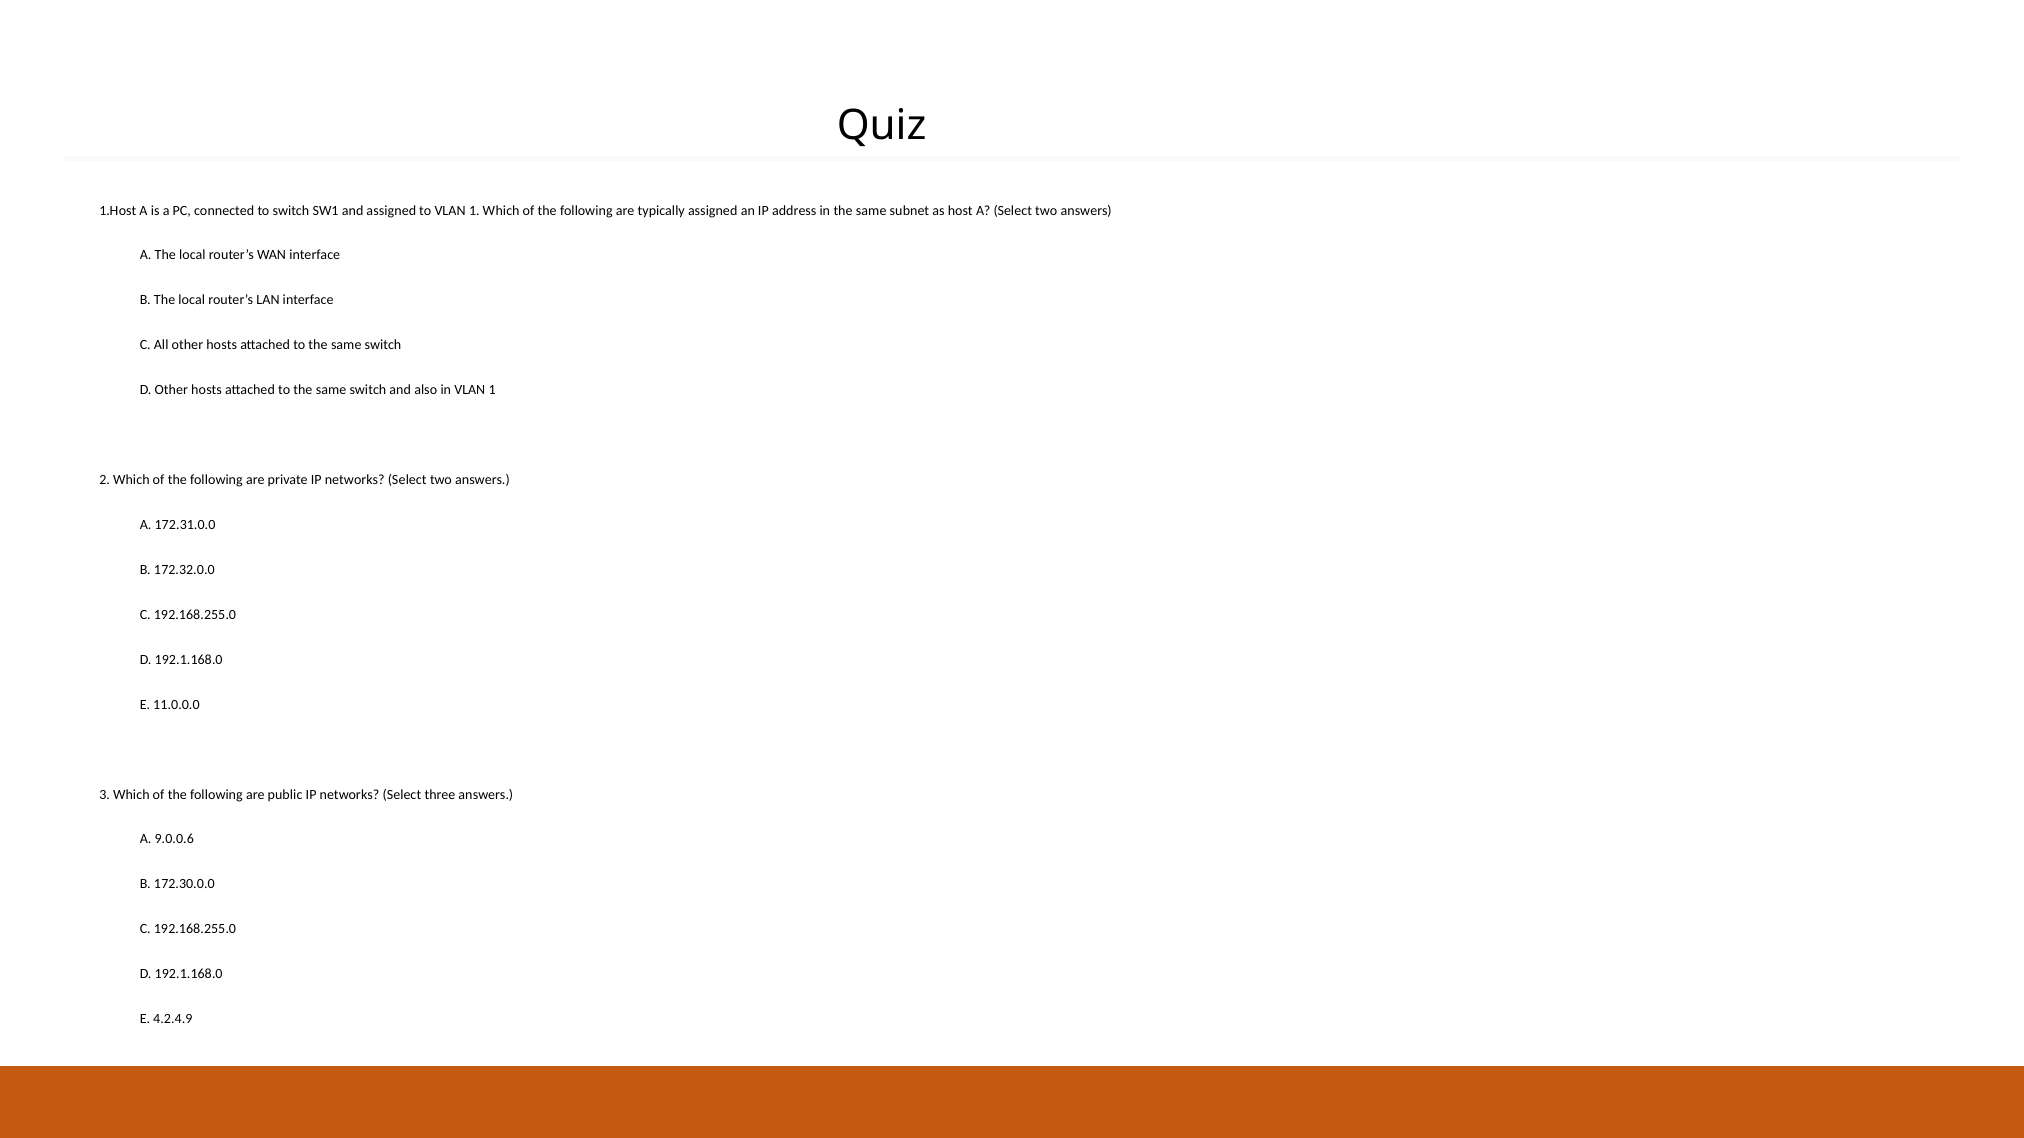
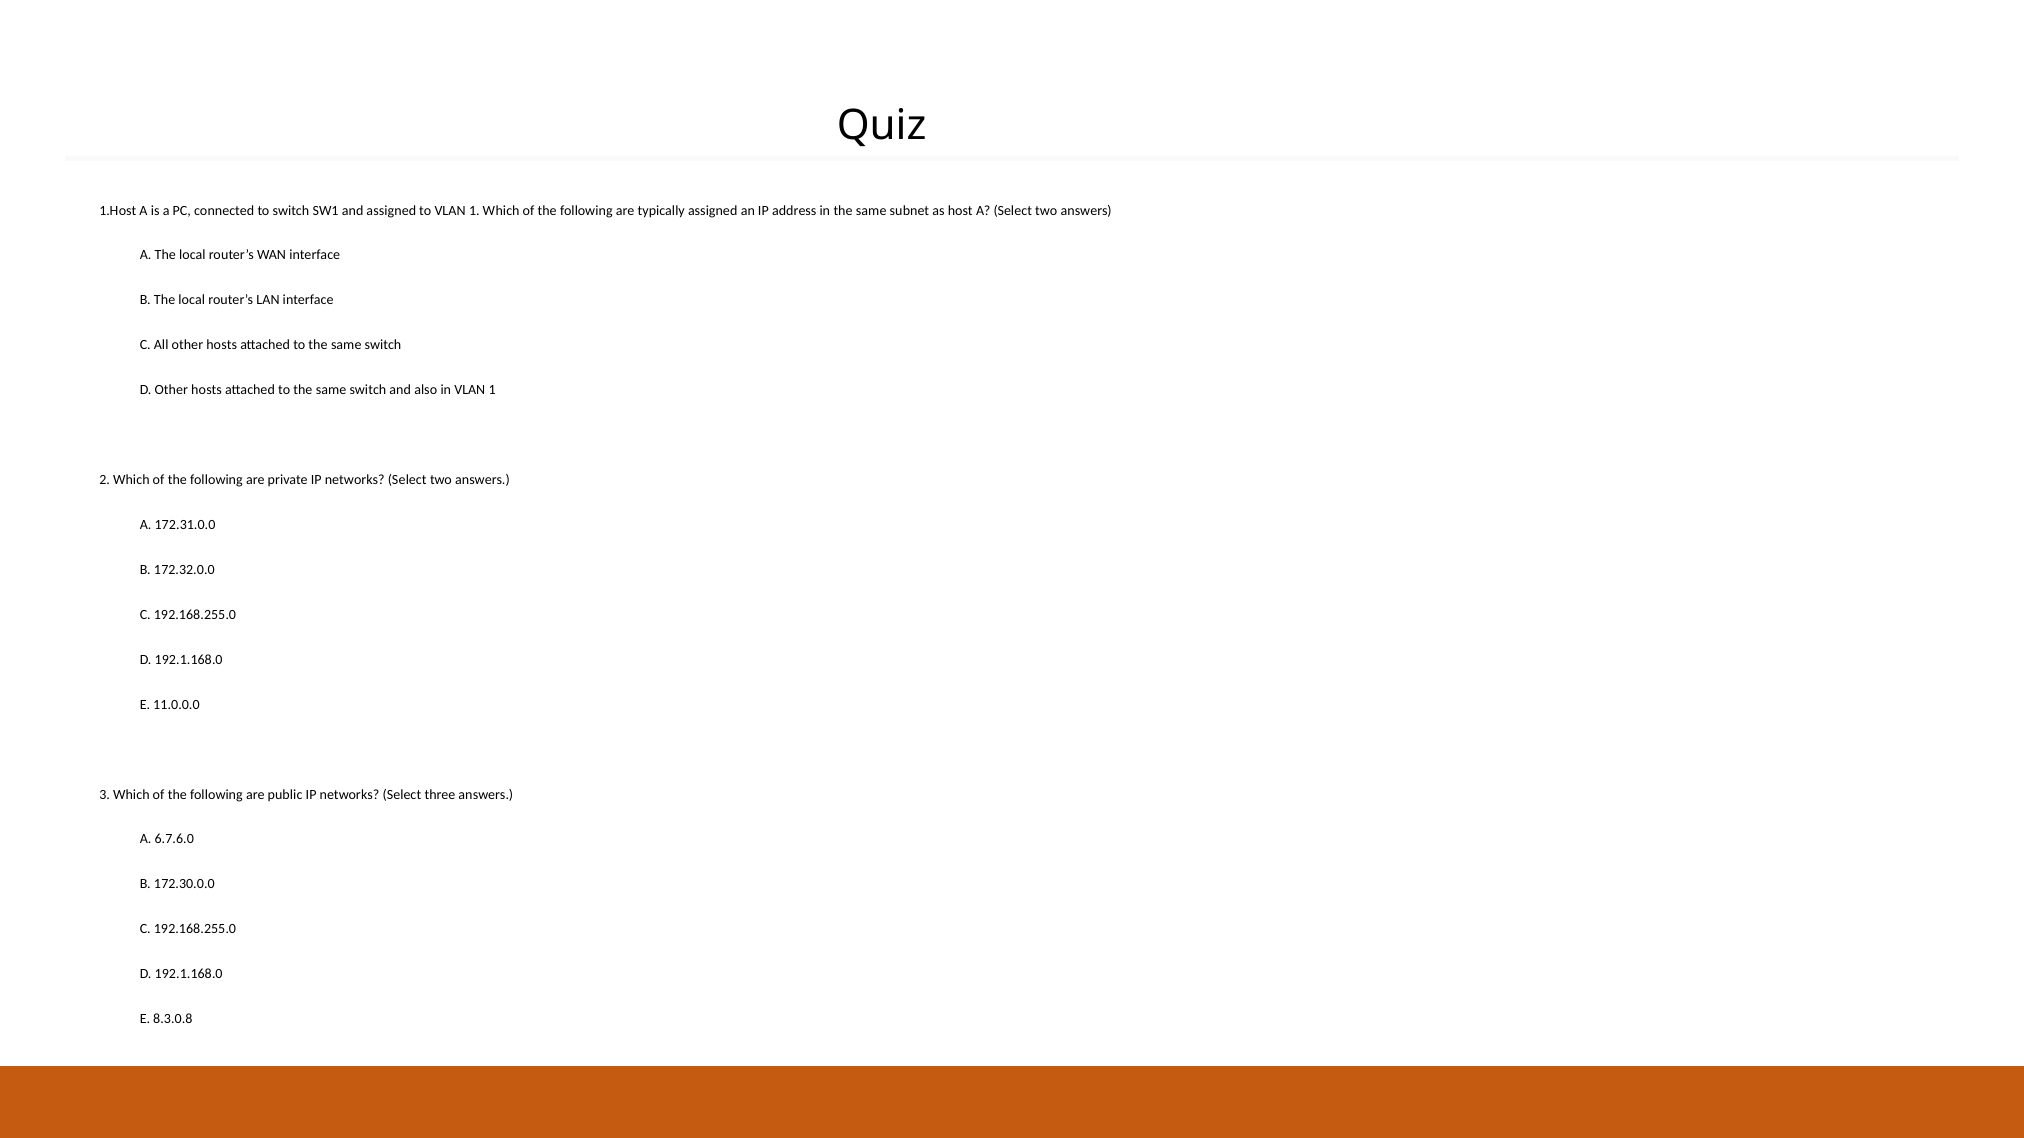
9.0.0.6: 9.0.0.6 -> 6.7.6.0 (174, 840)
4.2.4.9: 4.2.4.9 -> 8.3.0.8 (173, 1019)
